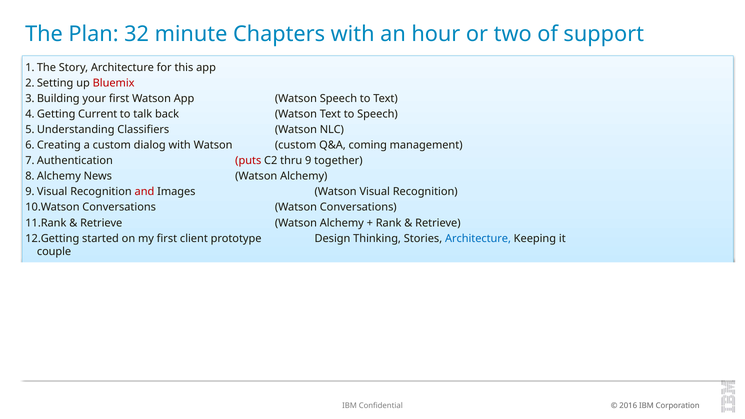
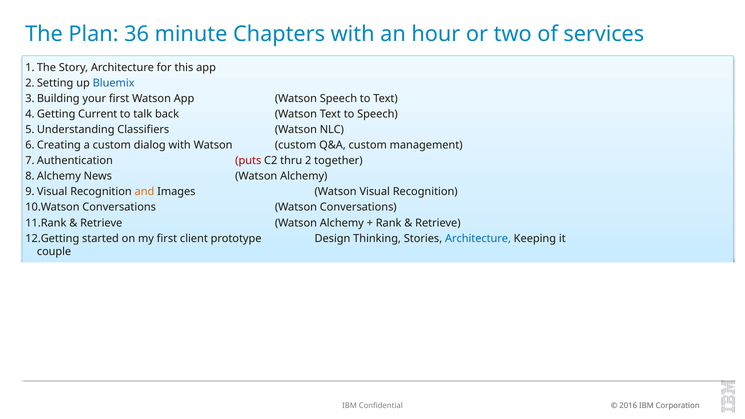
32: 32 -> 36 (137, 34)
support: support -> services (604, 34)
Bluemix colour: red -> blue (114, 83)
Q&A coming: coming -> custom (368, 145)
9: 9 -> 2 (308, 161)
and colour: red -> orange (144, 192)
